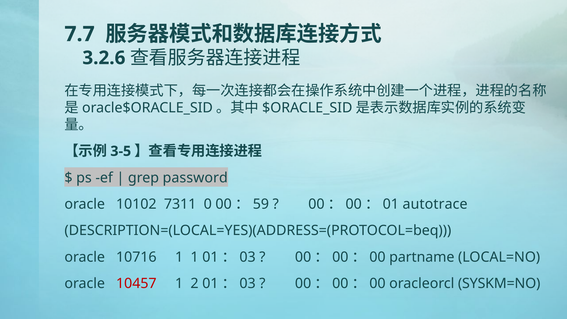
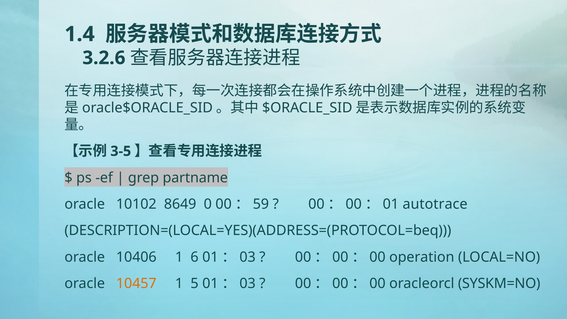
7.7: 7.7 -> 1.4 (80, 34)
password: password -> partname (195, 178)
7311: 7311 -> 8649 (180, 204)
10716: 10716 -> 10406 (136, 257)
1 1: 1 -> 6 (195, 257)
partname: partname -> operation (422, 257)
10457 colour: red -> orange (136, 284)
2: 2 -> 5 (195, 284)
